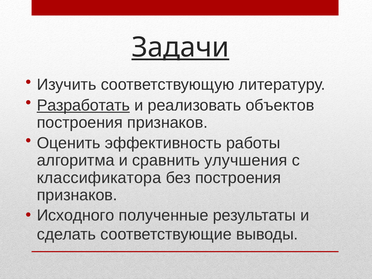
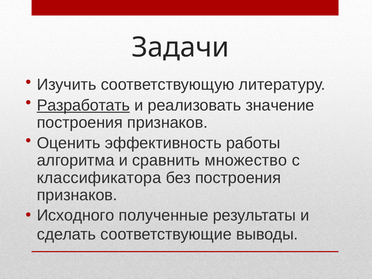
Задачи underline: present -> none (180, 47)
объектов: объектов -> значение (280, 105)
улучшения: улучшения -> множество (246, 160)
